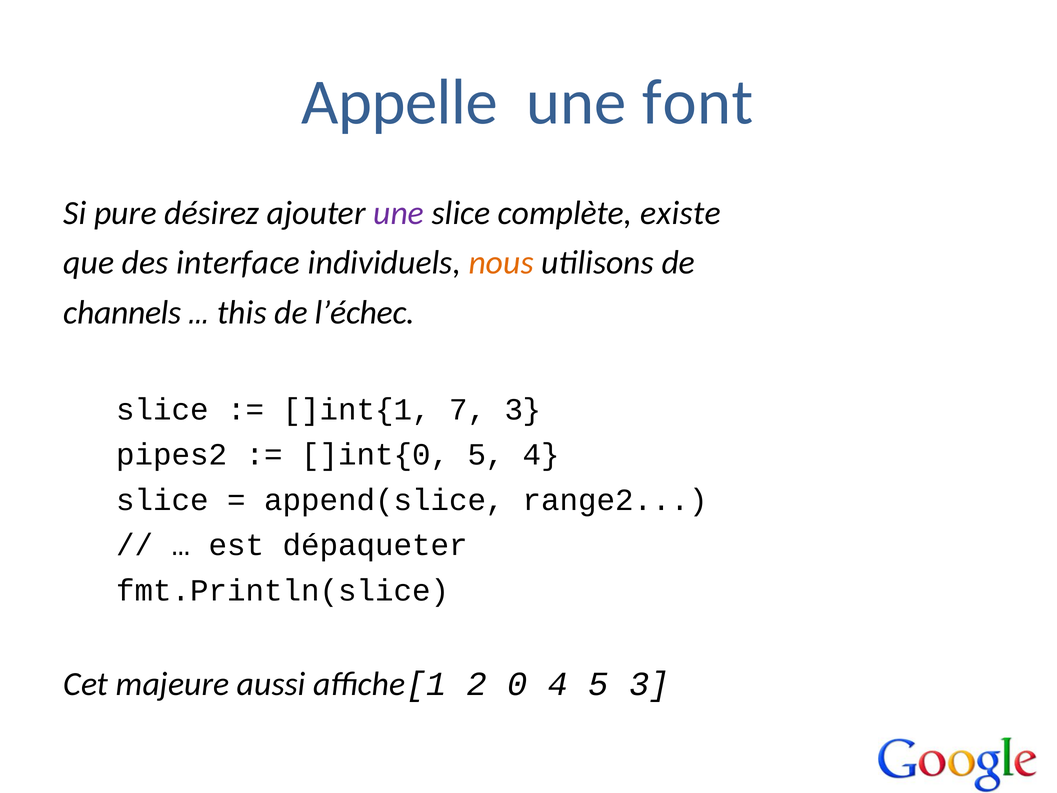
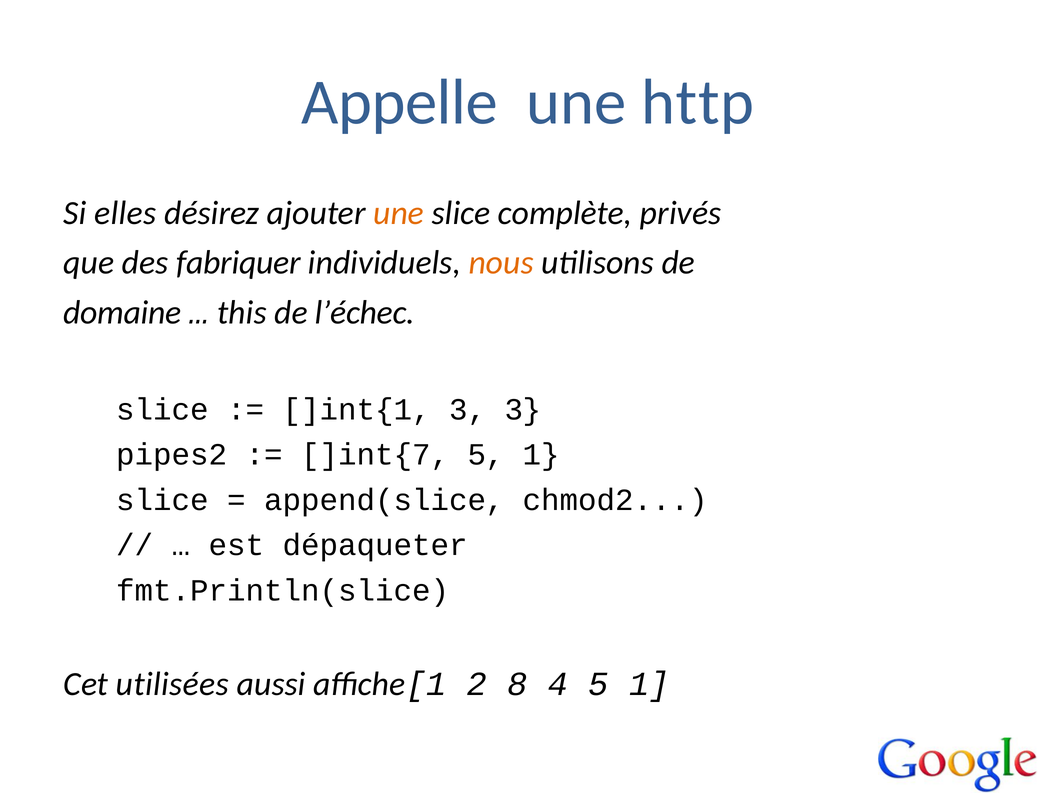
font: font -> http (698, 102)
pure: pure -> elles (125, 213)
une colour: purple -> orange (399, 213)
existe: existe -> privés (681, 213)
interface: interface -> fabriquer (238, 263)
channels: channels -> domaine (122, 313)
]int{1 7: 7 -> 3 (468, 409)
]int{0: ]int{0 -> ]int{7 (375, 455)
4: 4 -> 1 (541, 455)
range2: range2 -> chmod2 (615, 500)
majeure: majeure -> utilisées (172, 684)
0: 0 -> 8 (518, 684)
4 5 3: 3 -> 1 (649, 684)
